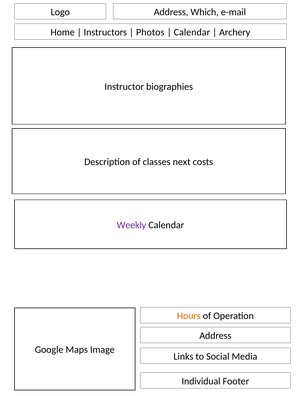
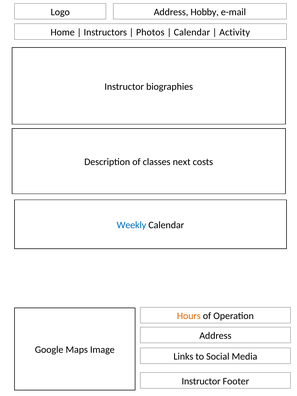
Which: Which -> Hobby (205, 12)
Archery: Archery -> Activity (235, 32)
Weekly colour: purple -> blue (131, 225)
Individual: Individual -> Instructor (201, 381)
